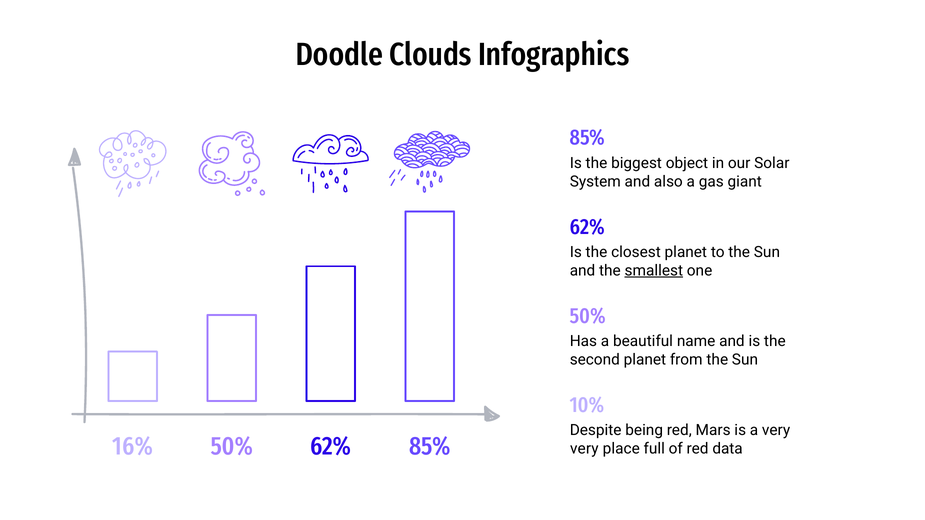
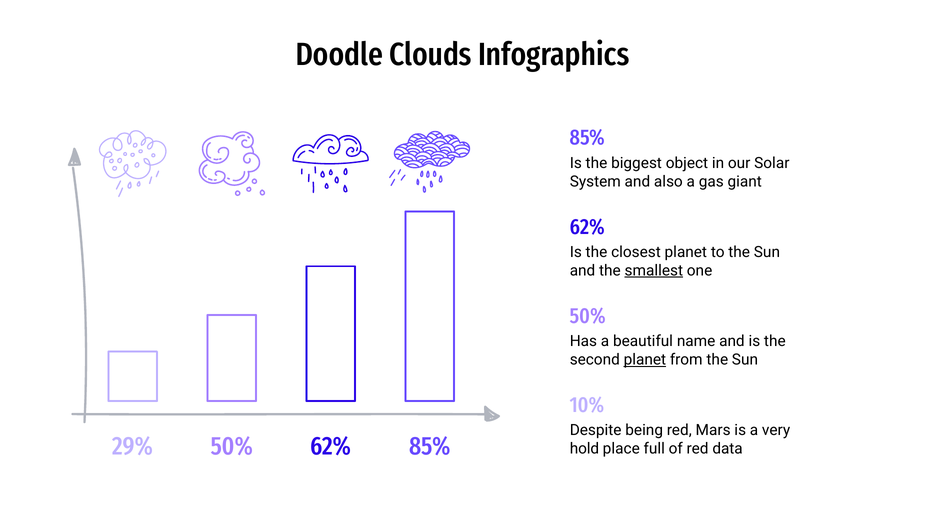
planet underline: none -> present (645, 360)
16%: 16% -> 29% (133, 446)
very: very -> hold (584, 449)
